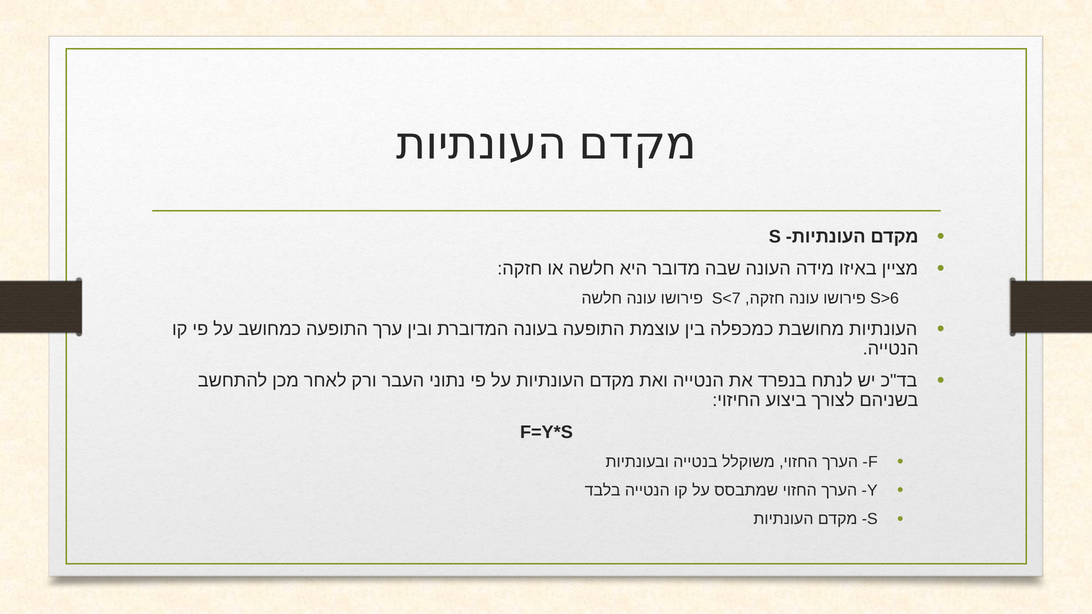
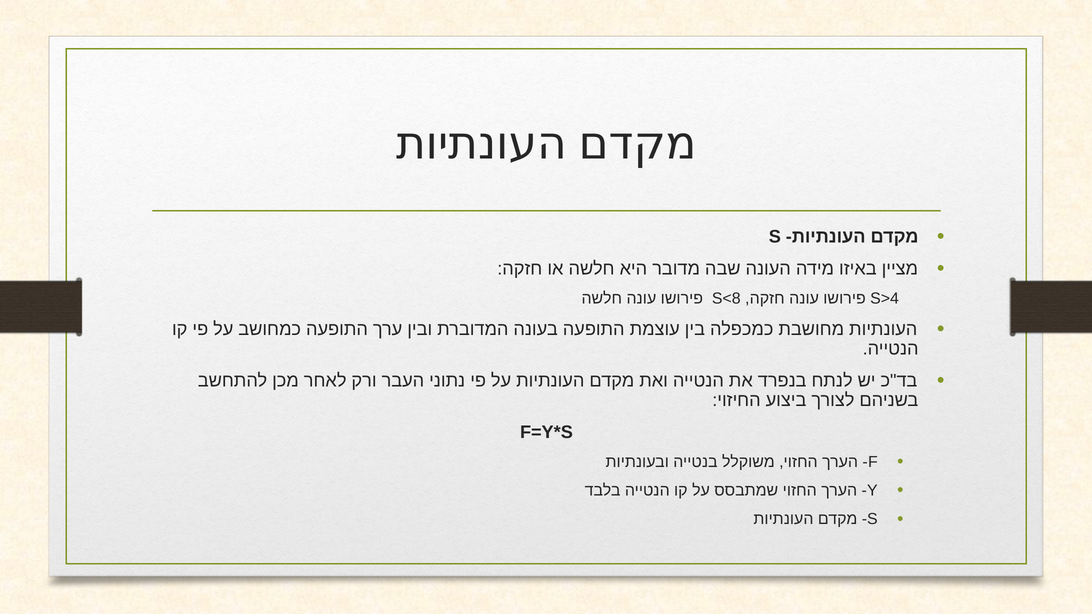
S<7: S<7 -> S<8 (726, 299)
S>6: S>6 -> S>4 (885, 299)
